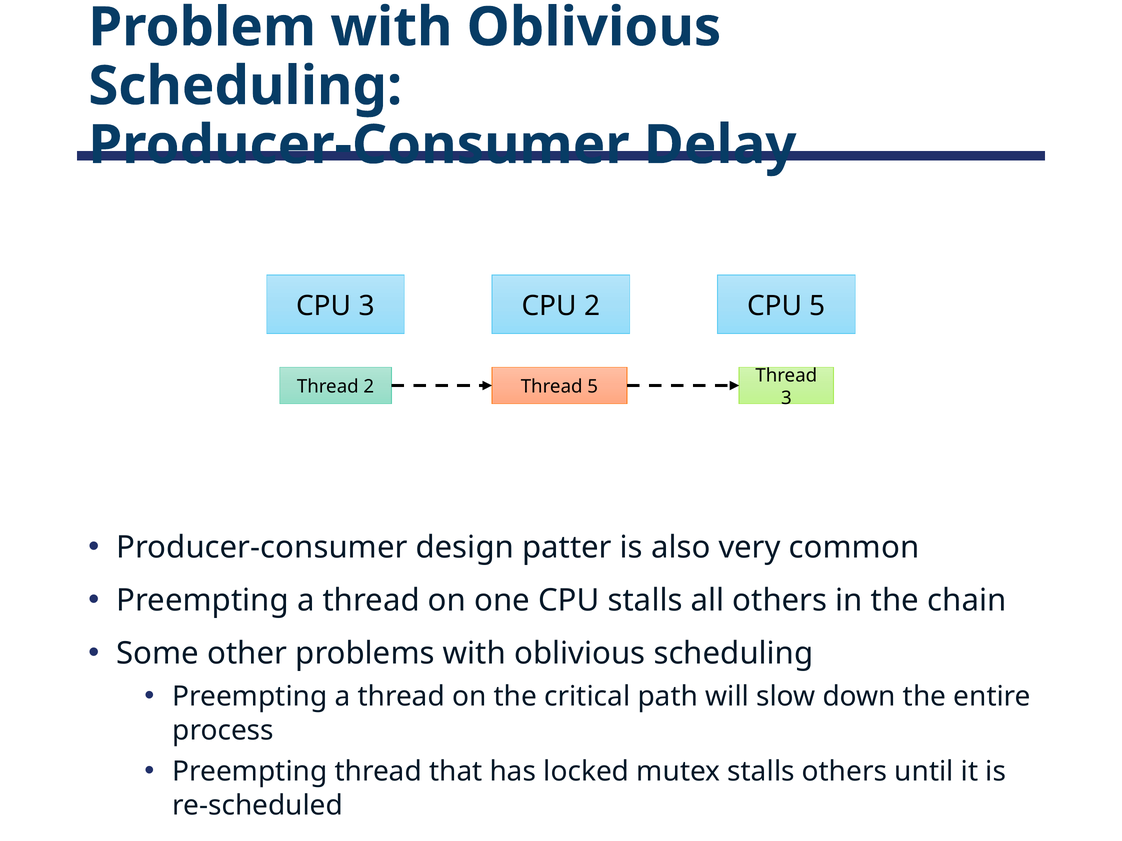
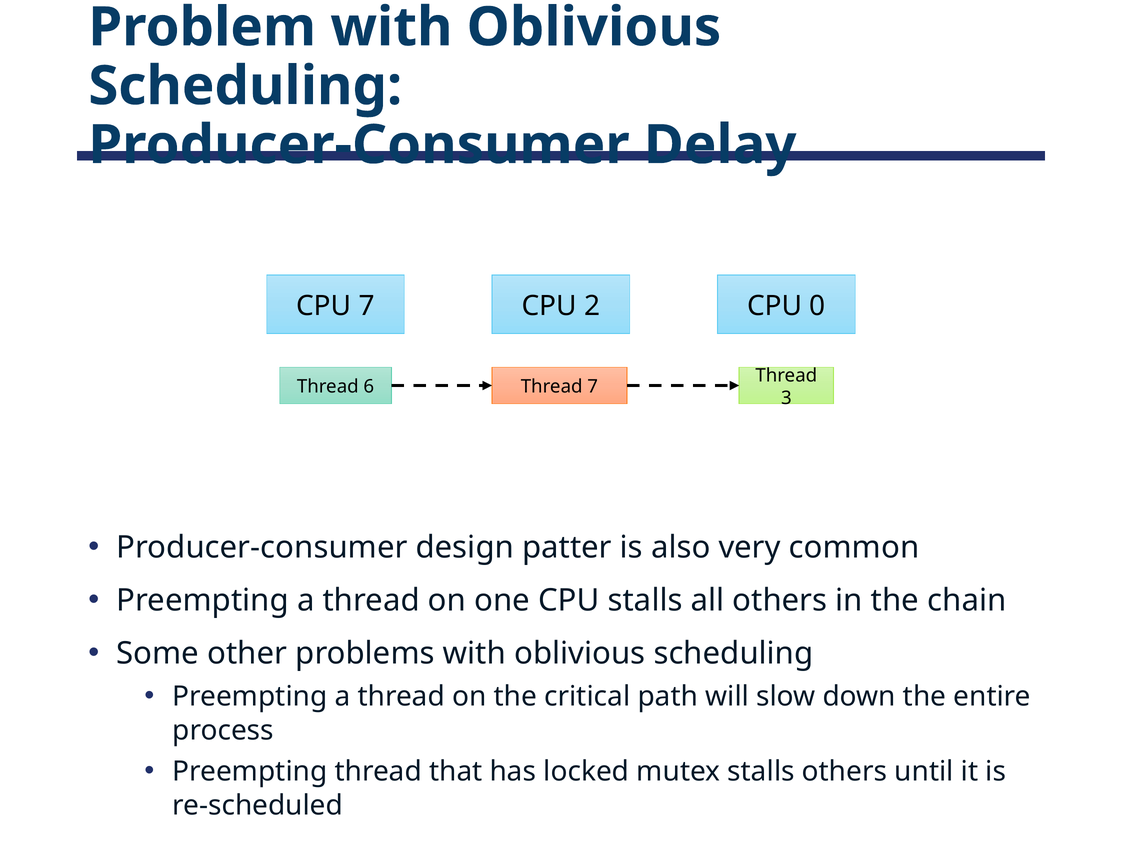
CPU 3: 3 -> 7 (367, 306)
CPU 5: 5 -> 0 (817, 306)
Thread 2: 2 -> 6 (369, 387)
Thread 5: 5 -> 7 (593, 387)
